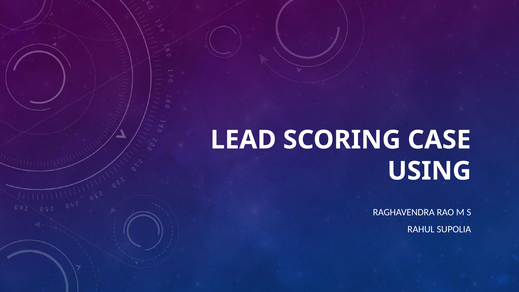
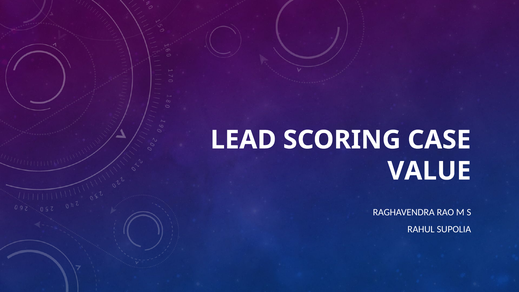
USING: USING -> VALUE (429, 171)
